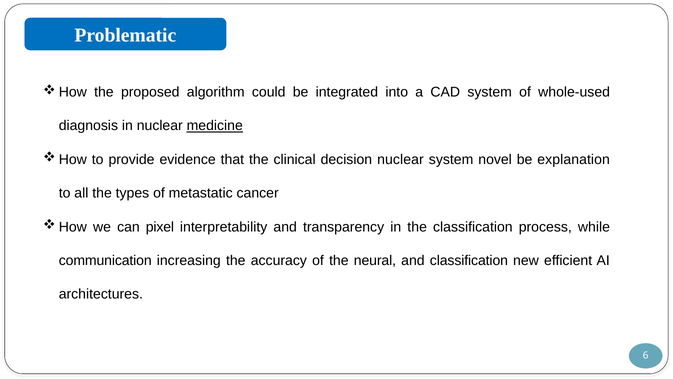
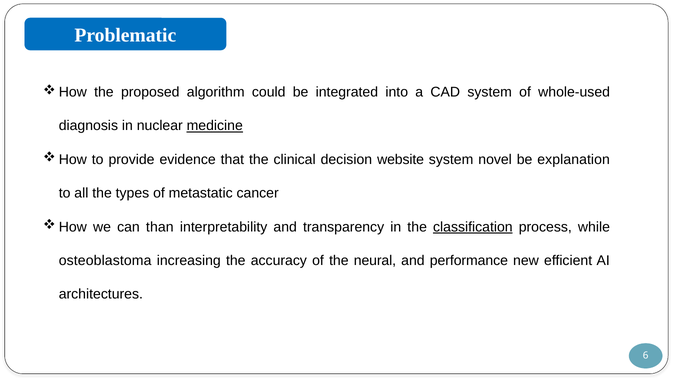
decision nuclear: nuclear -> website (401, 159)
pixel: pixel -> than (160, 227)
classification underline: none -> present (473, 227)
communication: communication -> osteoblastoma (105, 260)
and classification: classification -> performance (469, 260)
